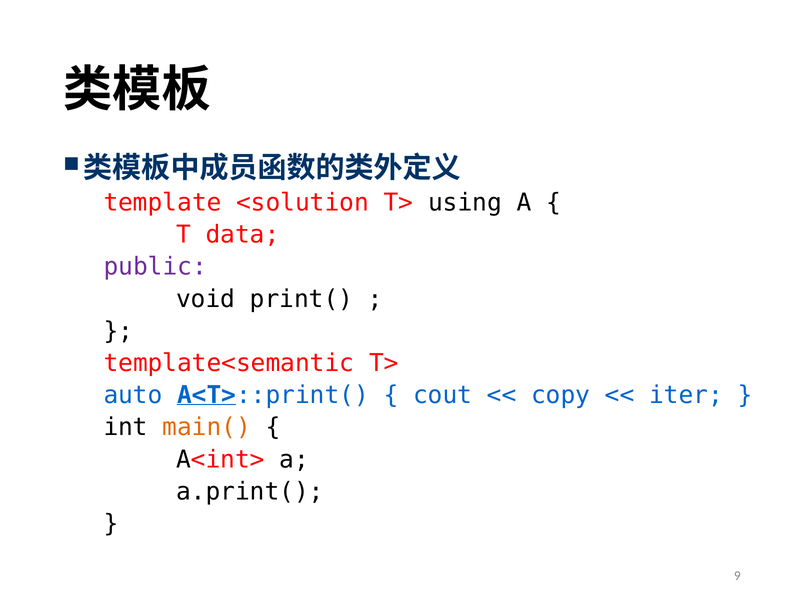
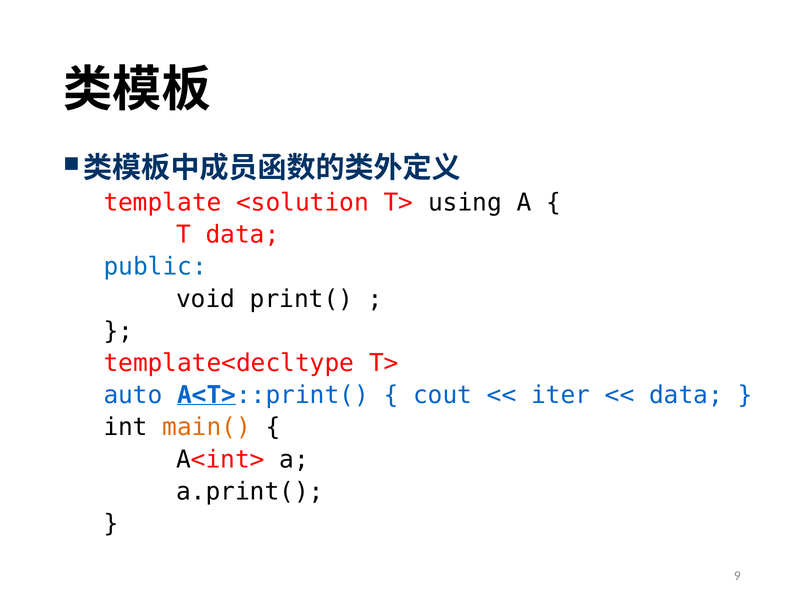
public colour: purple -> blue (155, 267)
template<semantic: template<semantic -> template<decltype (229, 363)
copy: copy -> iter (561, 395)
iter: iter -> data (686, 395)
